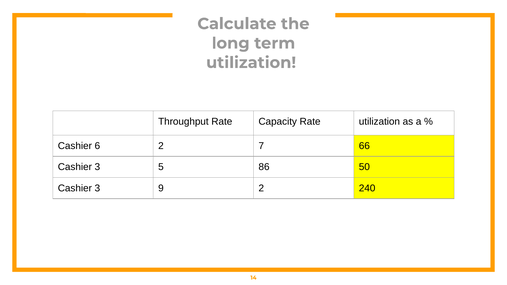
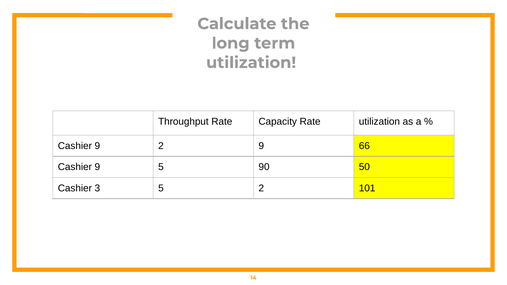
6: 6 -> 9 (97, 146)
2 7: 7 -> 9 (261, 146)
3: 3 -> 9 (97, 167)
86: 86 -> 90 (264, 167)
3 9: 9 -> 5 (161, 188)
240: 240 -> 101 (367, 188)
